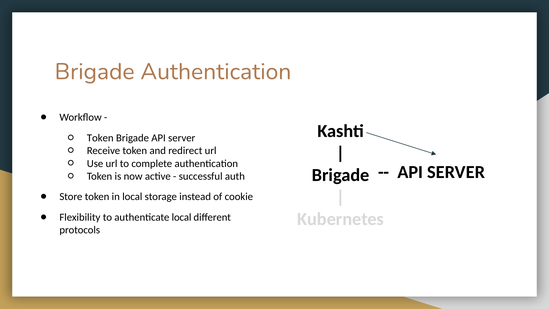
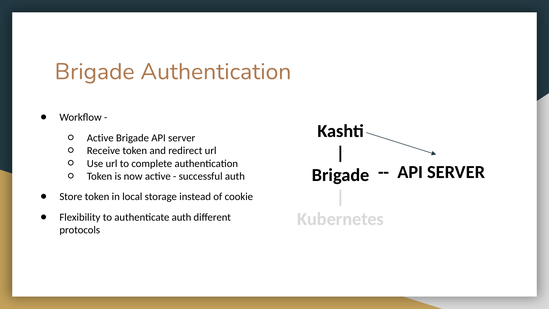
Token: Token -> Active (100, 138)
authenticate local: local -> auth (182, 217)
